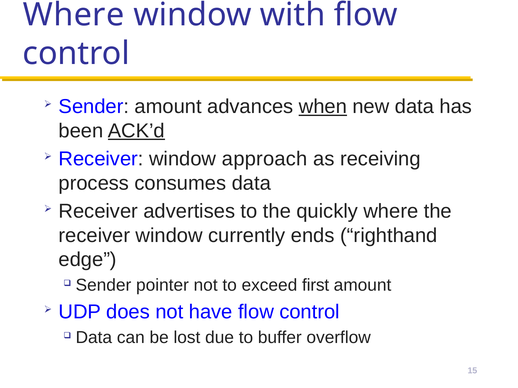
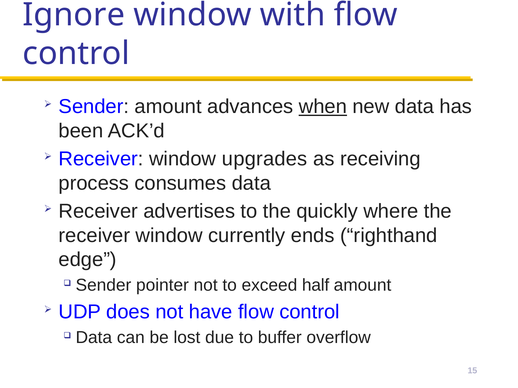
Where: Where -> Ignore (74, 15)
ACK’d underline: present -> none (136, 131)
approach: approach -> upgrades (265, 159)
first: first -> half (316, 286)
